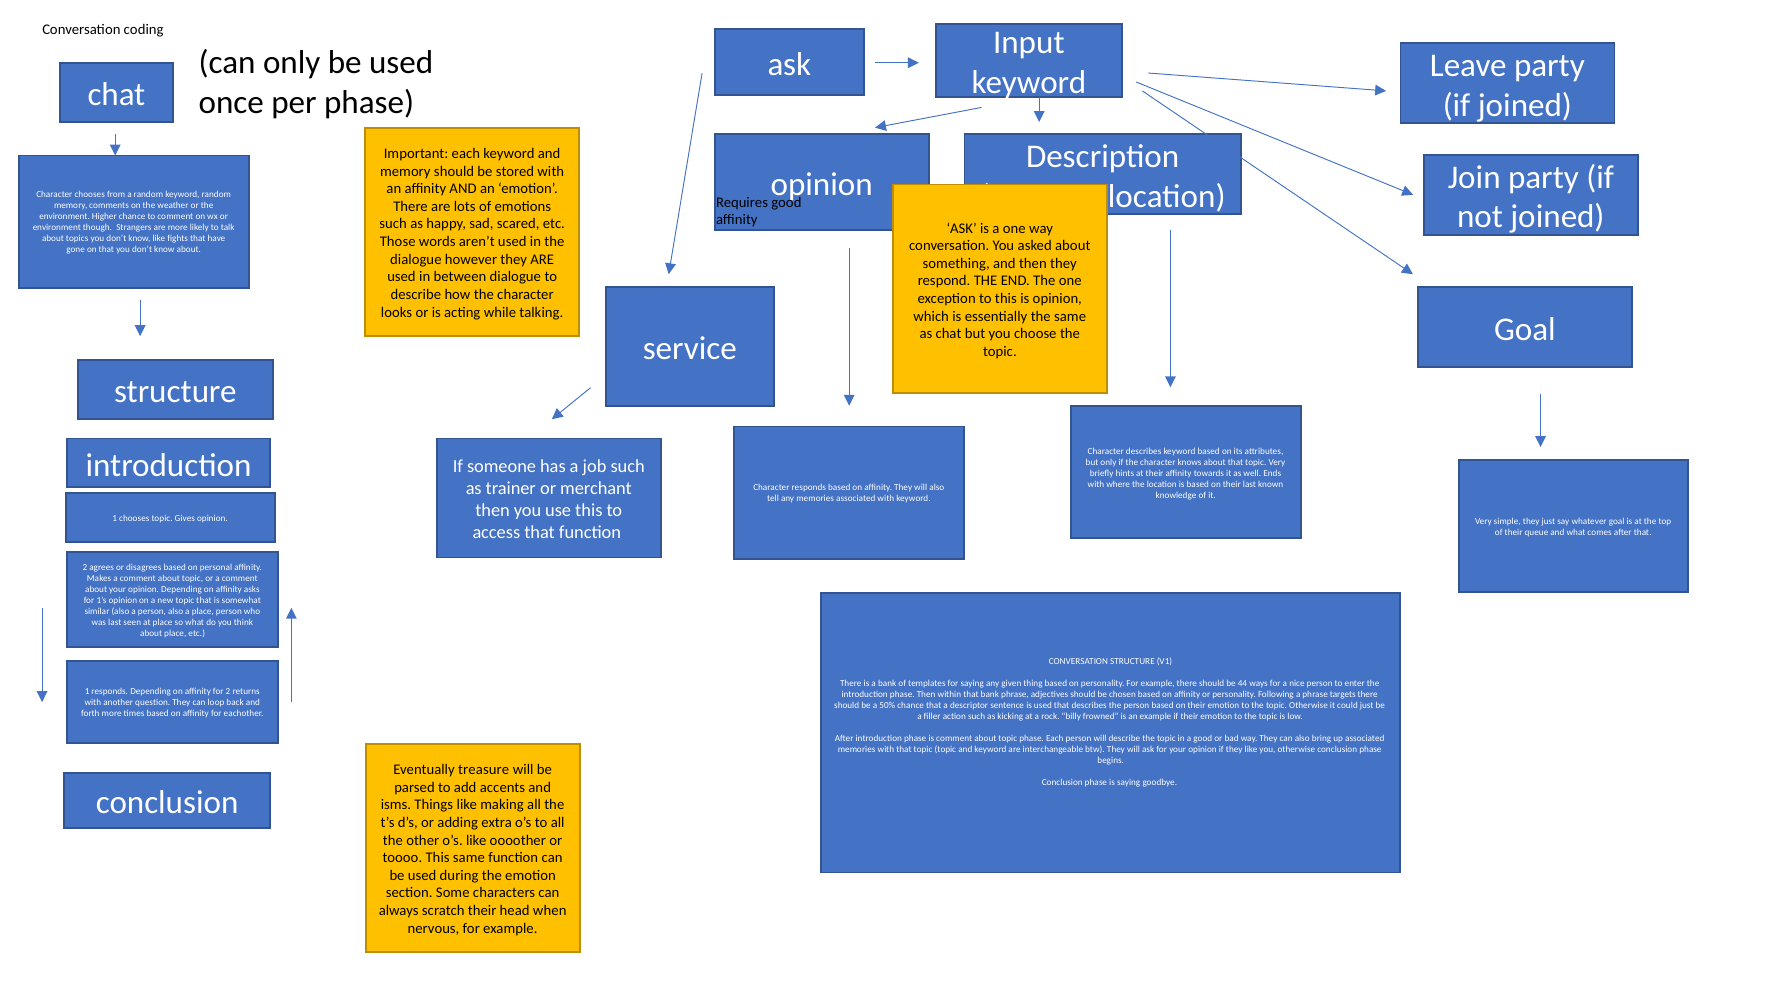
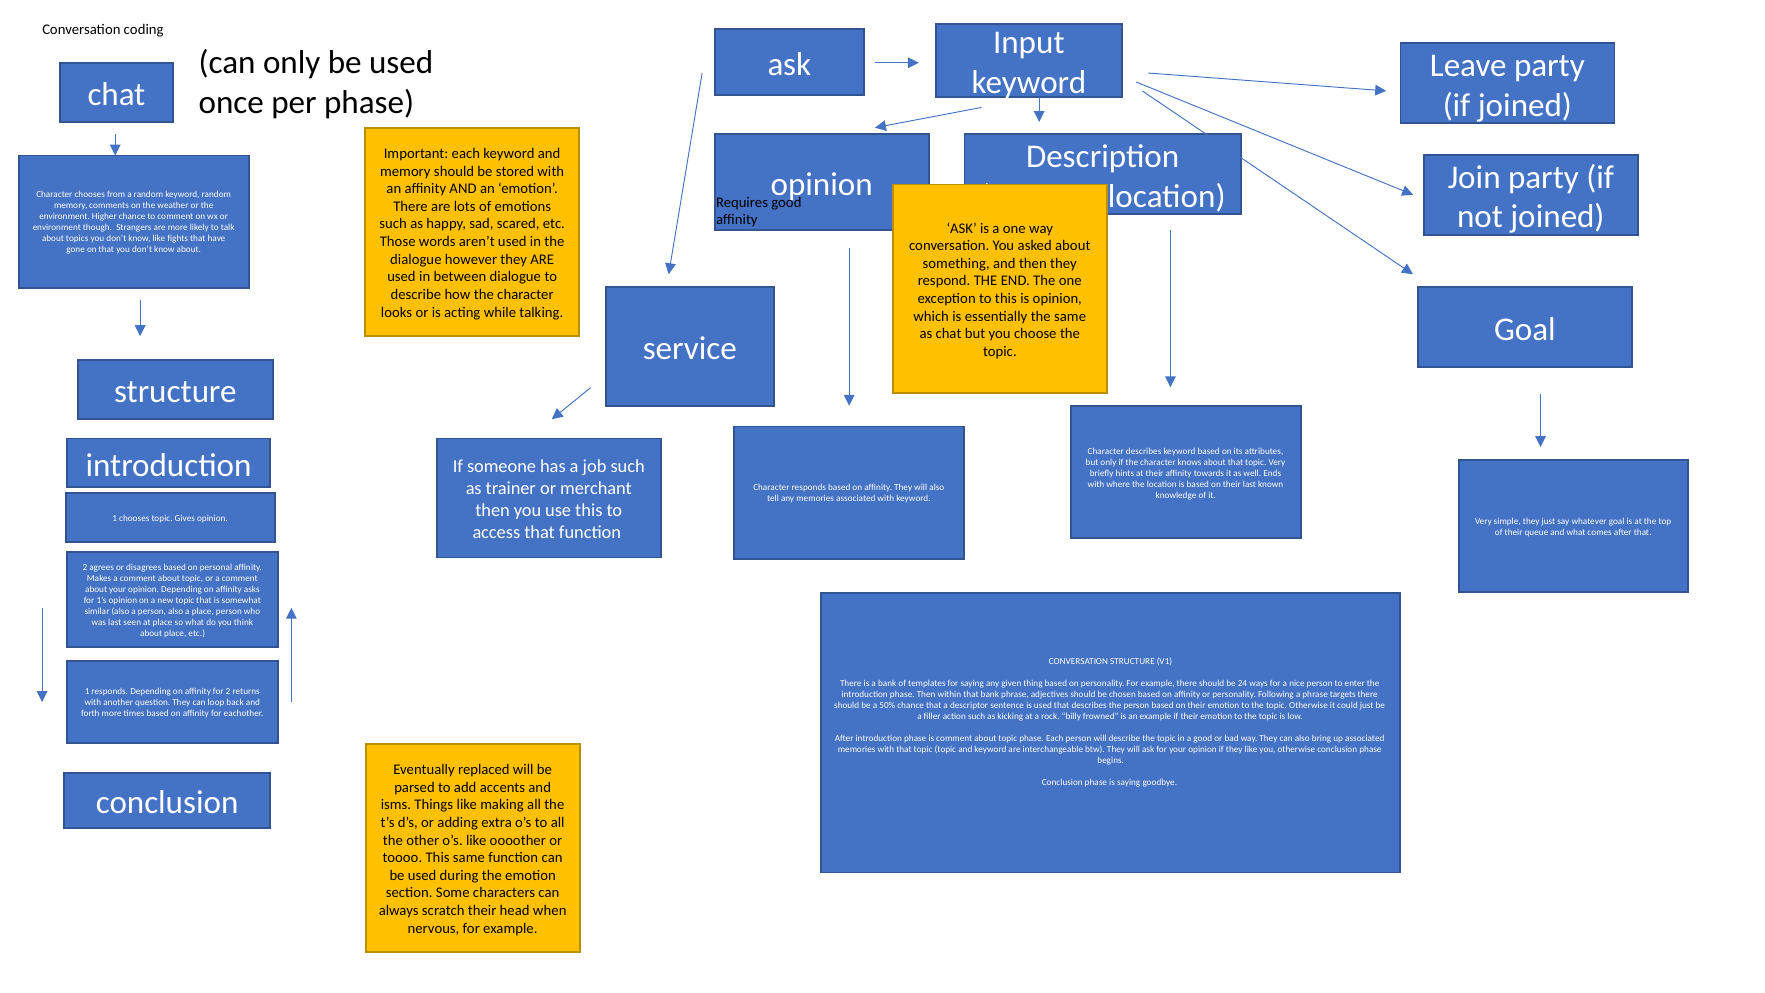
44: 44 -> 24 (1242, 684)
treasure: treasure -> replaced (484, 770)
